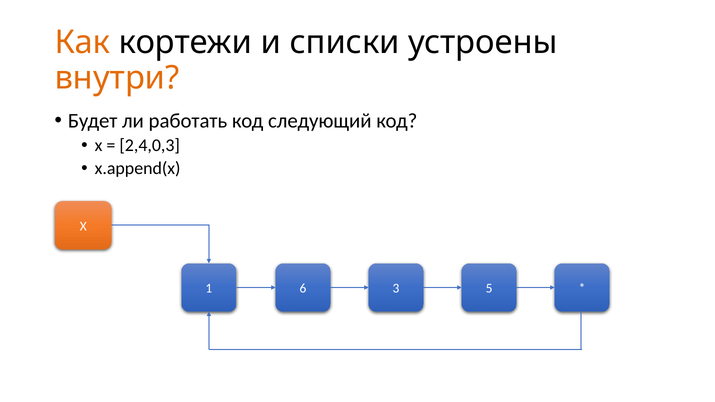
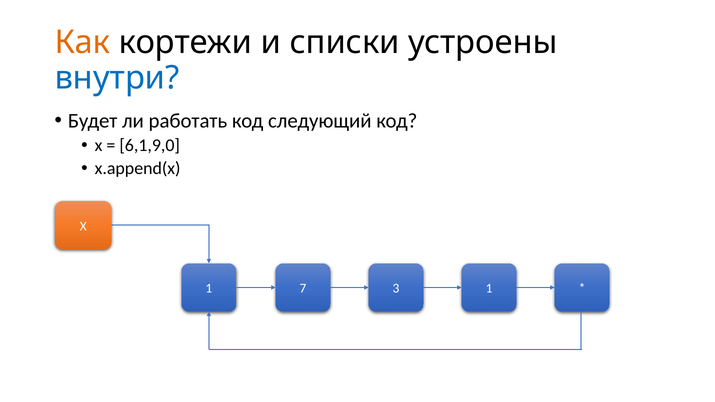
внутри colour: orange -> blue (117, 78)
2,4,0,3: 2,4,0,3 -> 6,1,9,0 (150, 146)
6: 6 -> 7 (303, 289)
3 5: 5 -> 1 (489, 289)
